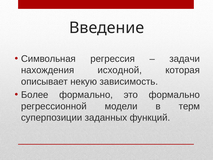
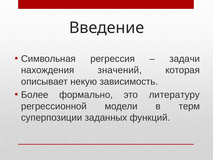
исходной: исходной -> значений (120, 70)
это формально: формально -> литературу (174, 95)
